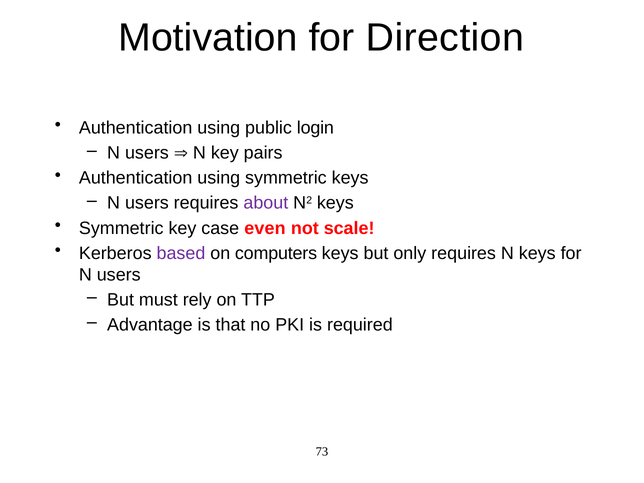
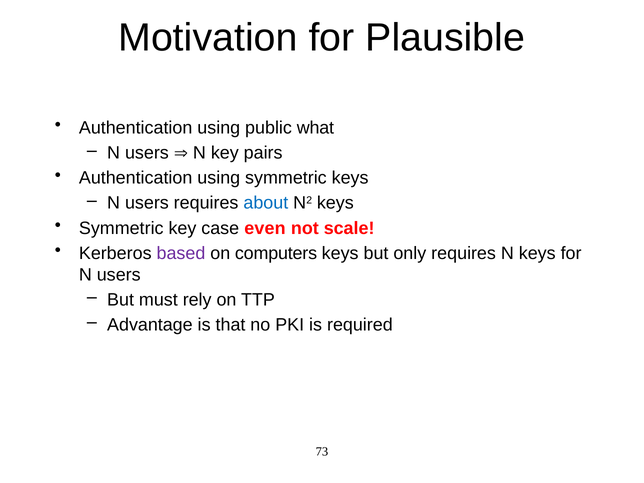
Direction: Direction -> Plausible (445, 38)
login: login -> what (315, 128)
about colour: purple -> blue (266, 203)
